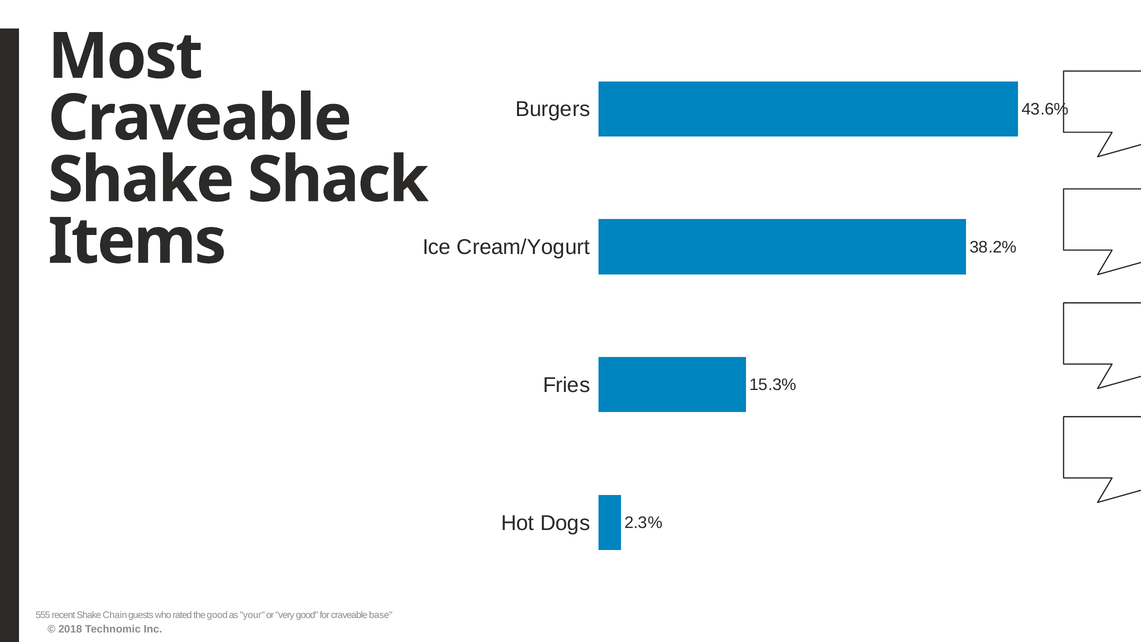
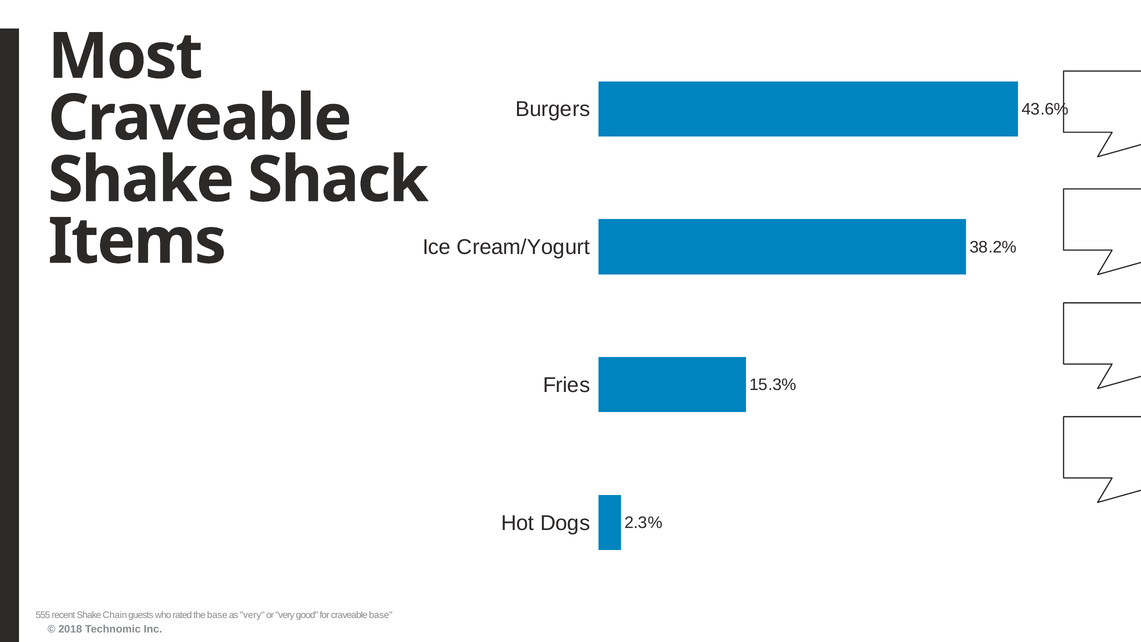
the good: good -> base (217, 615)
as your: your -> very (252, 615)
